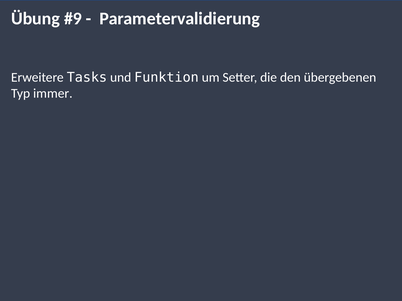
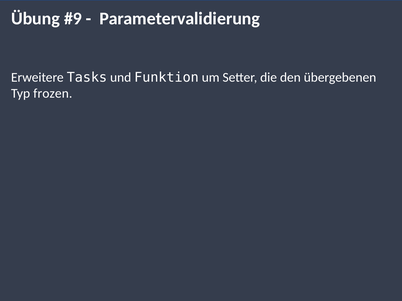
immer: immer -> frozen (53, 93)
